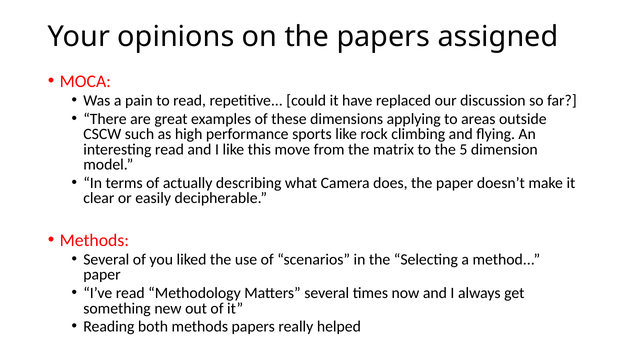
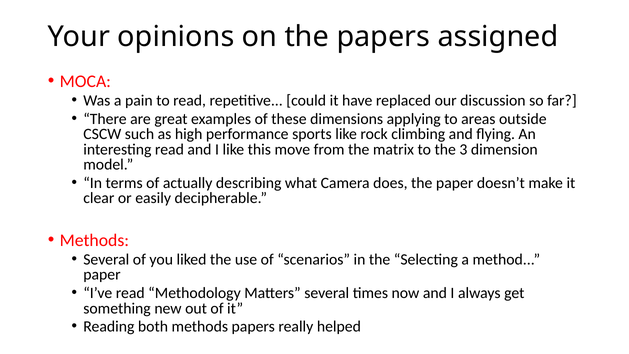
5: 5 -> 3 (463, 149)
